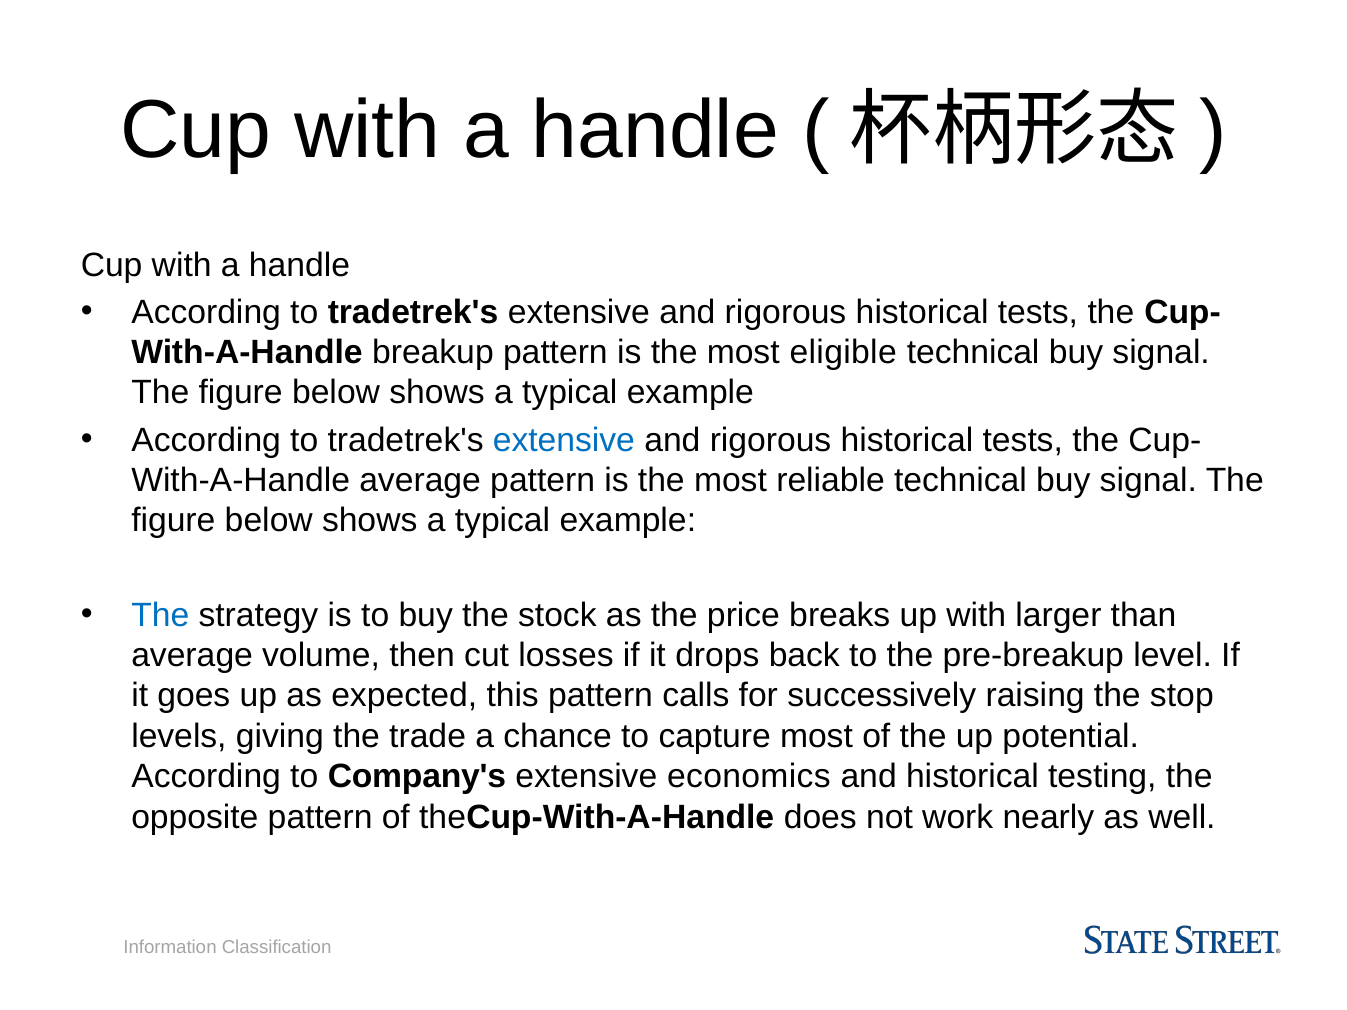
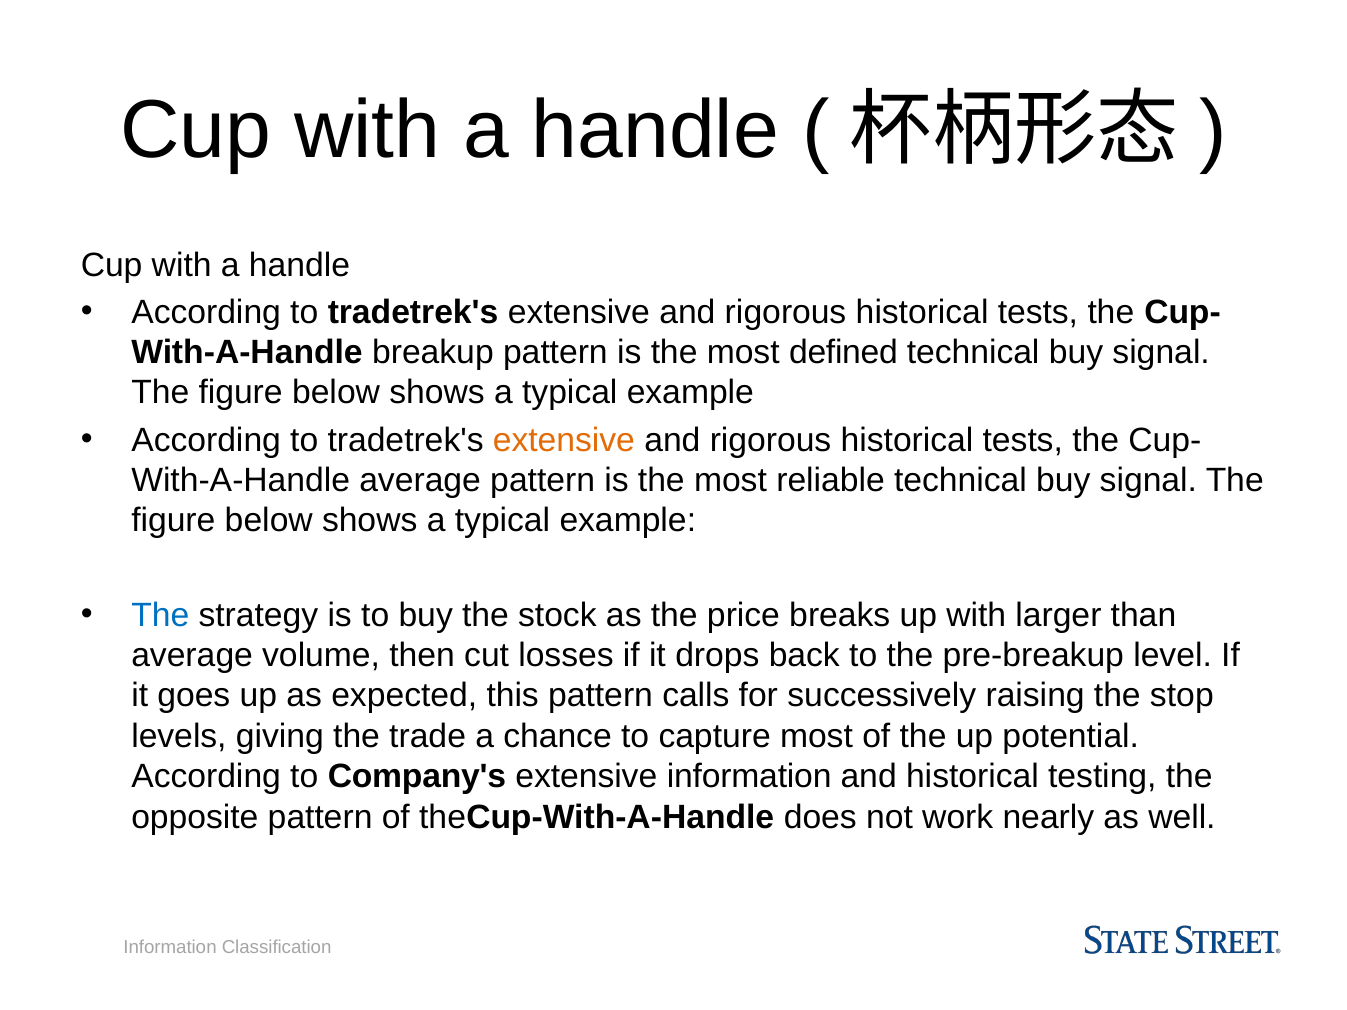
eligible: eligible -> defined (843, 353)
extensive colour: blue -> orange (564, 440)
extensive economics: economics -> information (749, 777)
